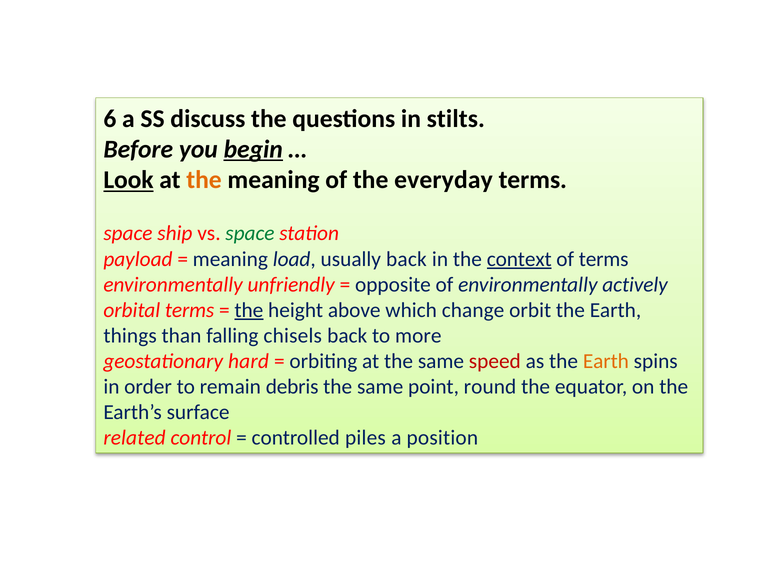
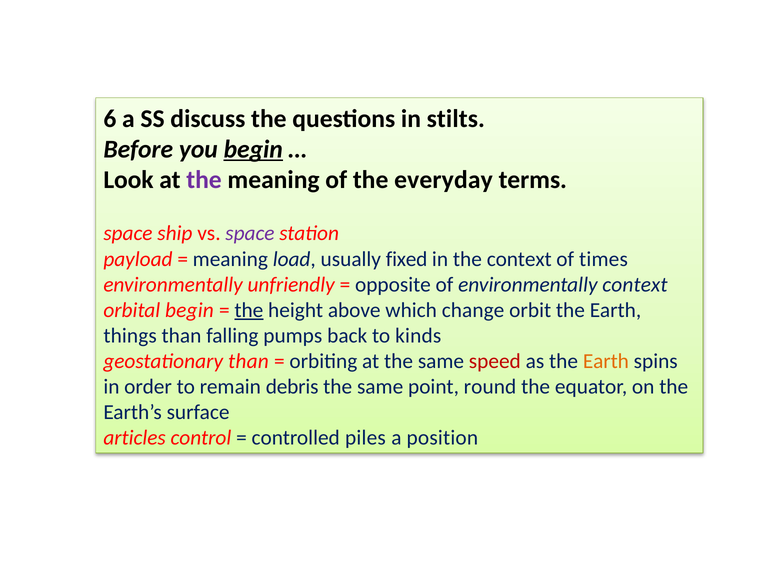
Look underline: present -> none (128, 180)
the colour: orange -> purple (204, 180)
space colour: green -> purple (250, 234)
usually back: back -> fixed (407, 259)
context underline: present -> none (519, 259)
of terms: terms -> times (603, 259)
environmentally actively: actively -> context (635, 285)
orbital terms: terms -> begin (189, 310)
chisels: chisels -> pumps (293, 336)
more: more -> kinds (418, 336)
geostationary hard: hard -> than (248, 361)
related: related -> articles (135, 438)
